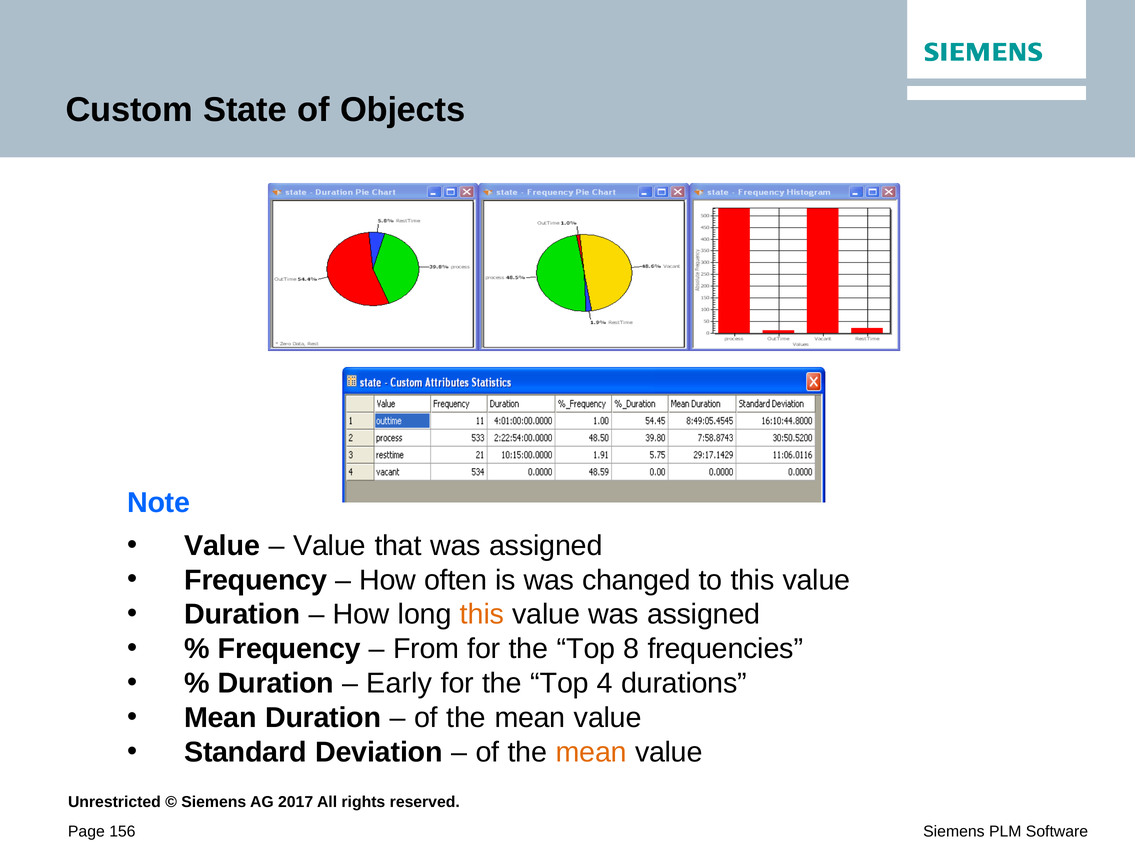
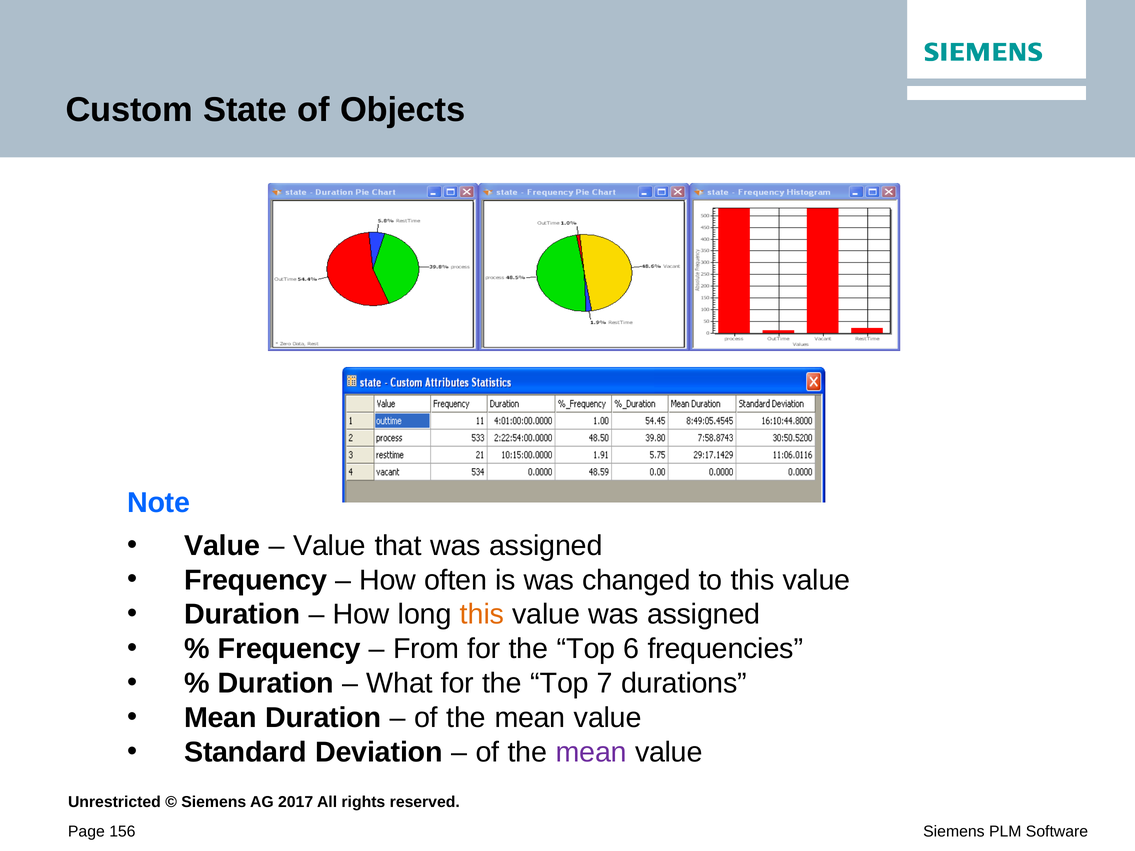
8: 8 -> 6 (631, 649)
Early: Early -> What (400, 684)
4: 4 -> 7 (605, 684)
mean colour: orange -> purple (591, 752)
